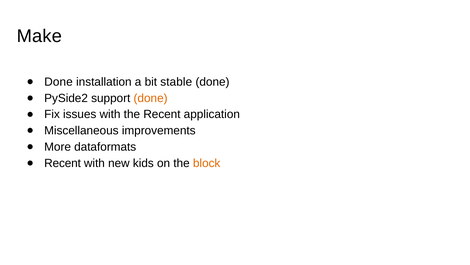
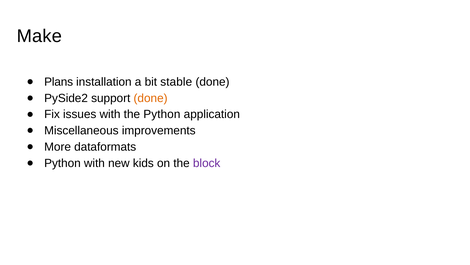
Done: Done -> Plans (59, 82)
the Recent: Recent -> Python (162, 114)
Recent: Recent -> Python (62, 163)
block colour: orange -> purple (207, 163)
